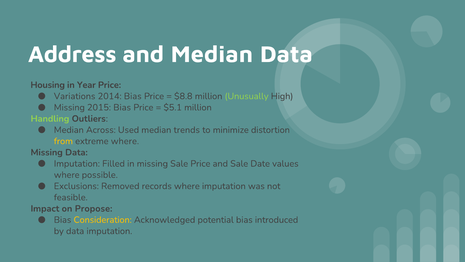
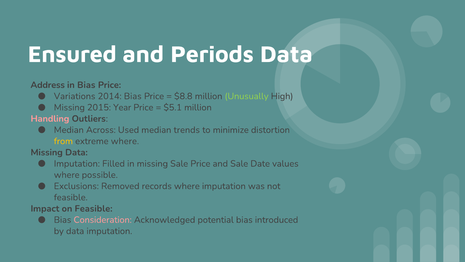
Address: Address -> Ensured (72, 54)
and Median: Median -> Periods (212, 54)
Housing: Housing -> Address (48, 85)
in Year: Year -> Bias (86, 85)
2015 Bias: Bias -> Year (122, 107)
Handling colour: light green -> pink (50, 118)
on Propose: Propose -> Feasible (94, 208)
Consideration colour: yellow -> pink (103, 219)
